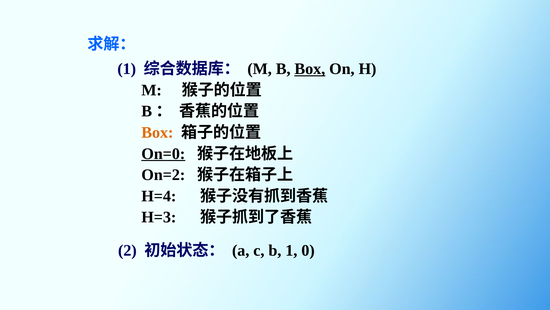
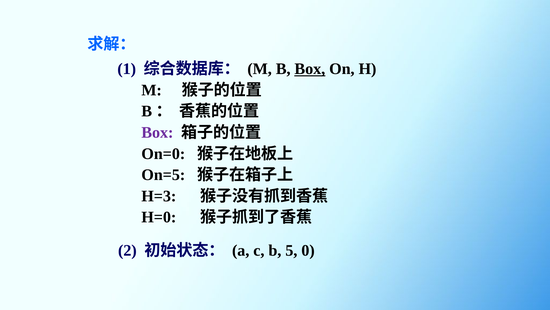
Box colour: orange -> purple (157, 132)
On=0 underline: present -> none (163, 153)
On=2: On=2 -> On=5 (163, 175)
H=4: H=4 -> H=3 (159, 196)
H=3: H=3 -> H=0 (159, 217)
b 1: 1 -> 5 (291, 250)
